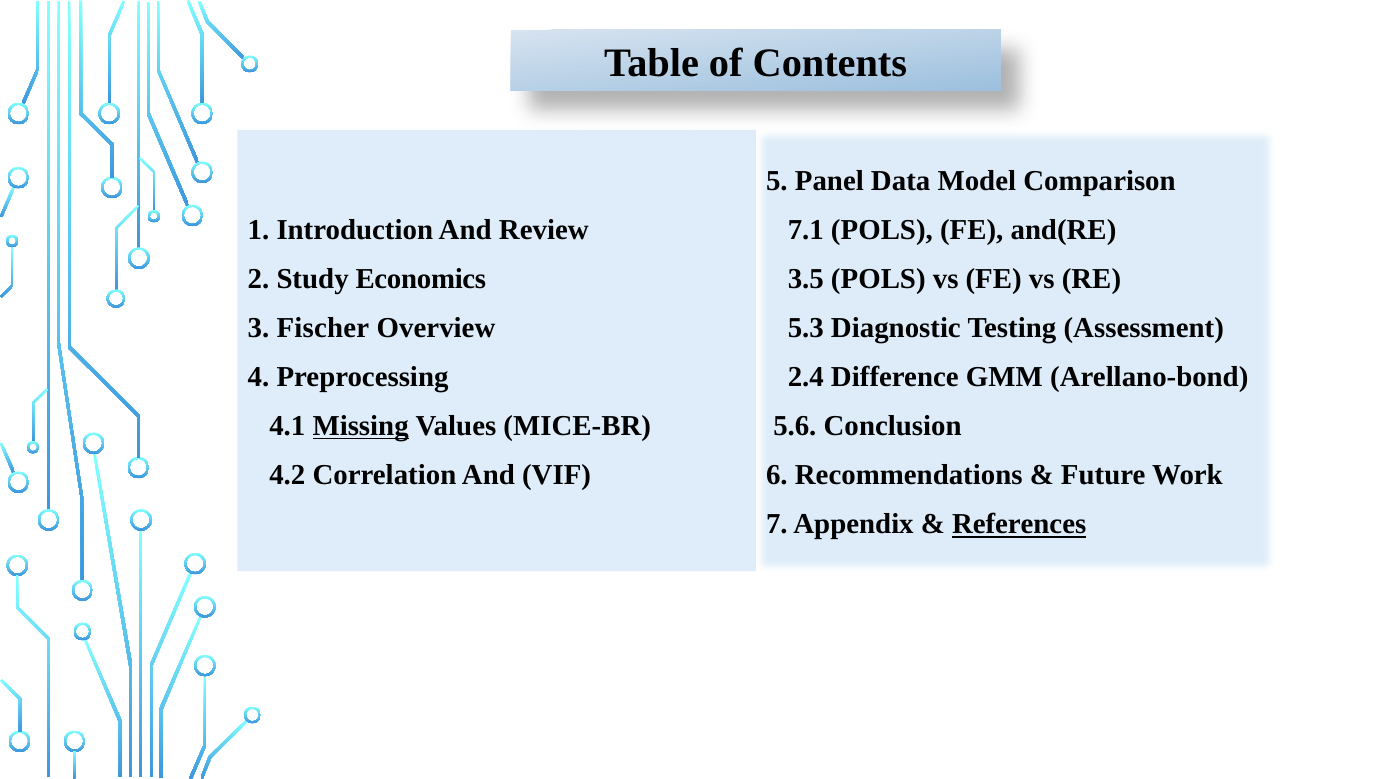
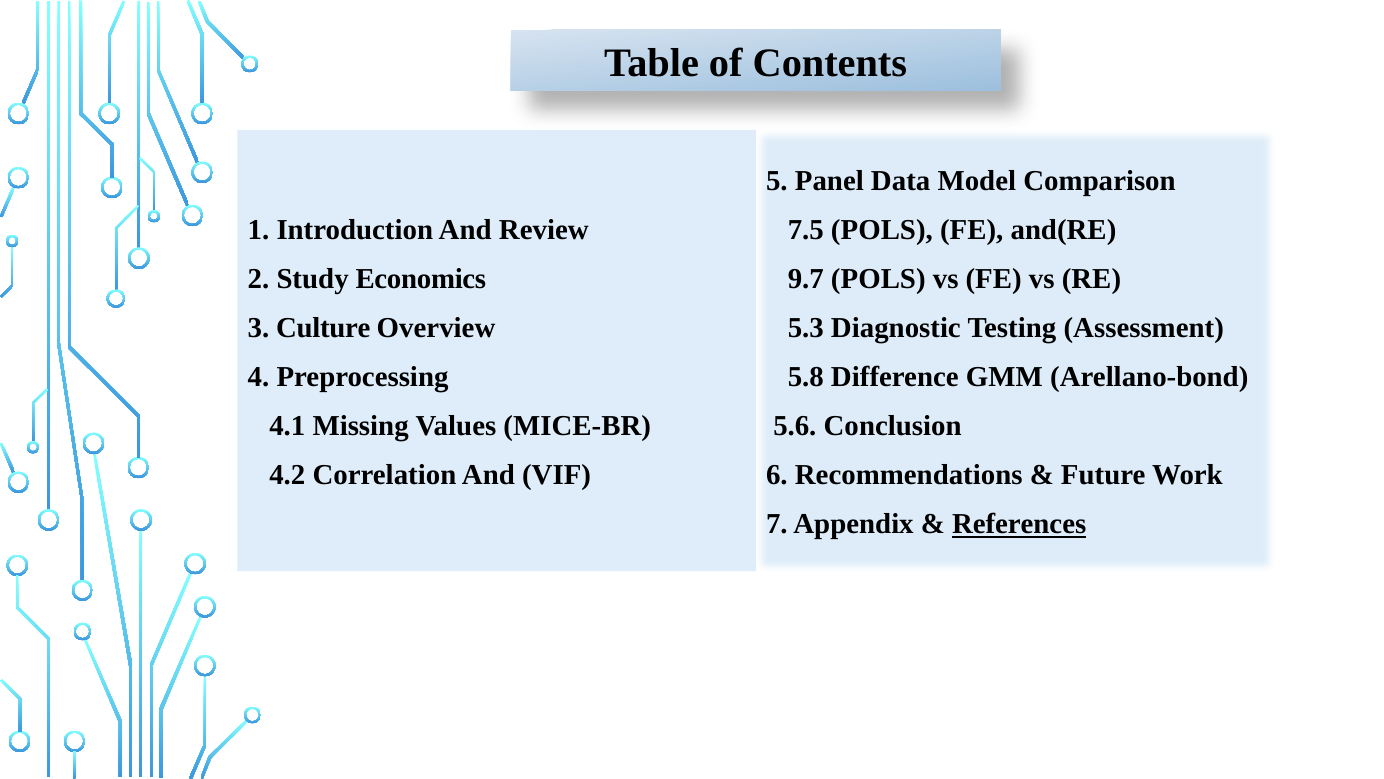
7.1: 7.1 -> 7.5 (806, 230)
3.5: 3.5 -> 9.7 (806, 279)
Fischer: Fischer -> Culture (323, 328)
2.4: 2.4 -> 5.8 (806, 377)
Missing underline: present -> none (361, 426)
